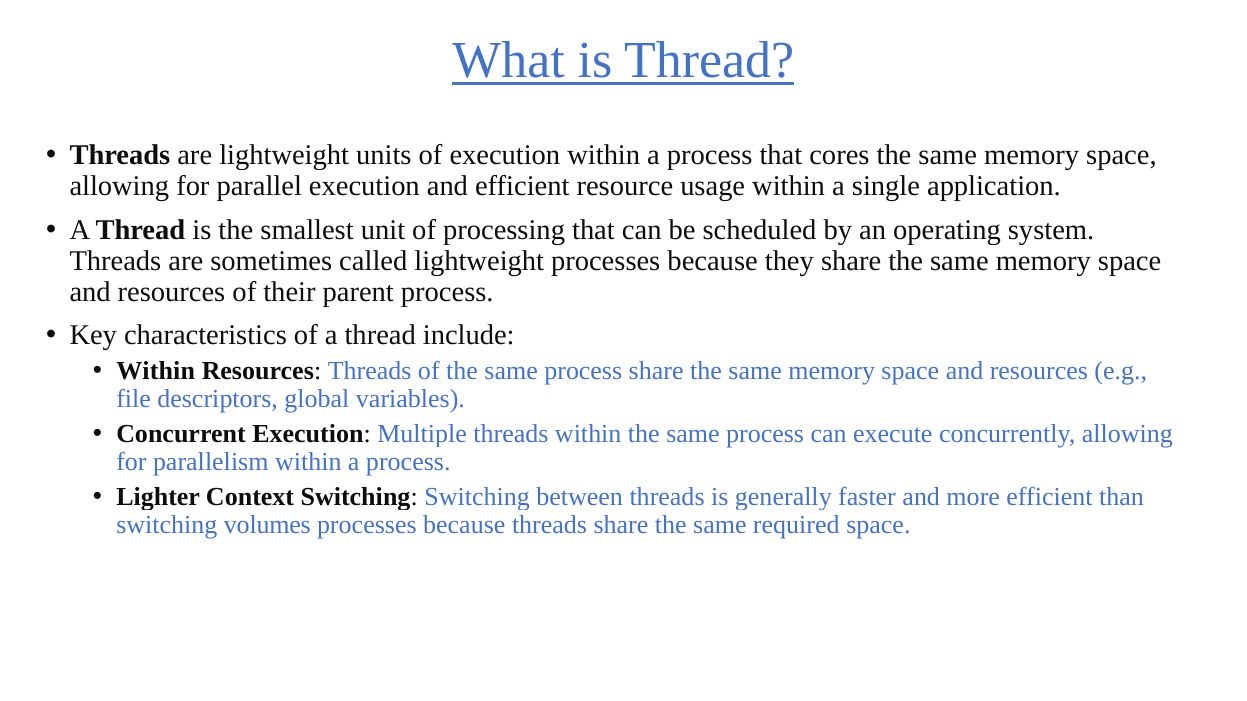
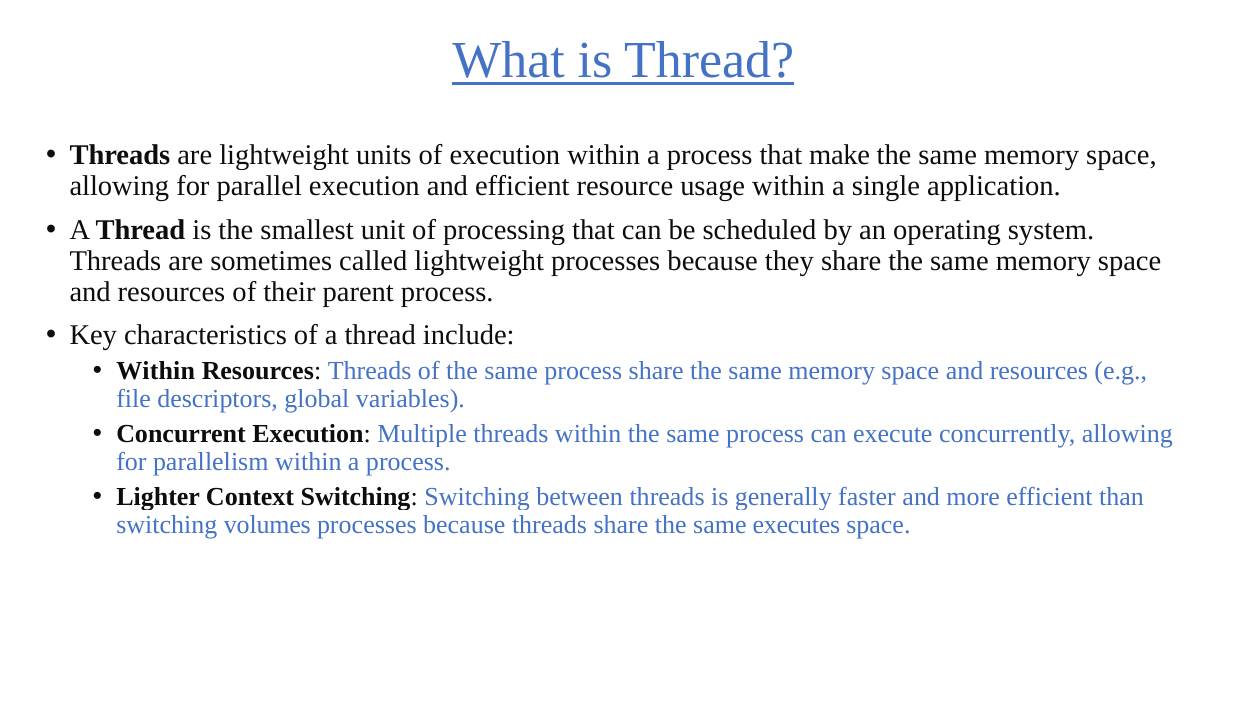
cores: cores -> make (840, 155)
required: required -> executes (796, 525)
